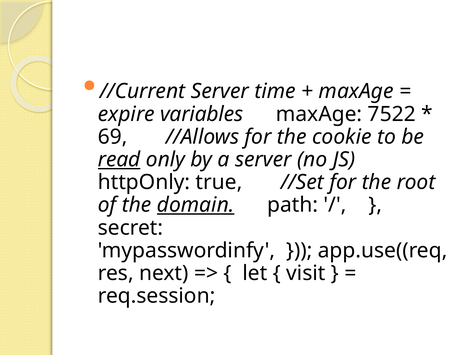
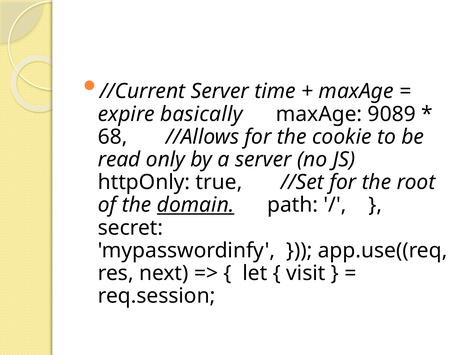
variables: variables -> basically (201, 114)
7522: 7522 -> 9089 (392, 114)
69: 69 -> 68 (113, 137)
read underline: present -> none (119, 159)
